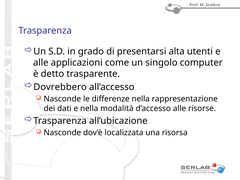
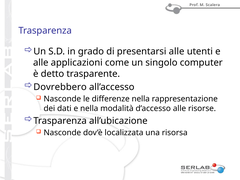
presentarsi alta: alta -> alle (177, 51)
